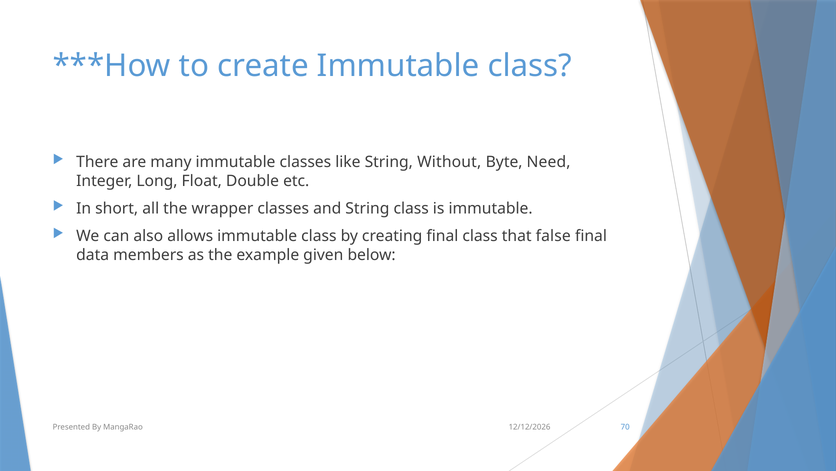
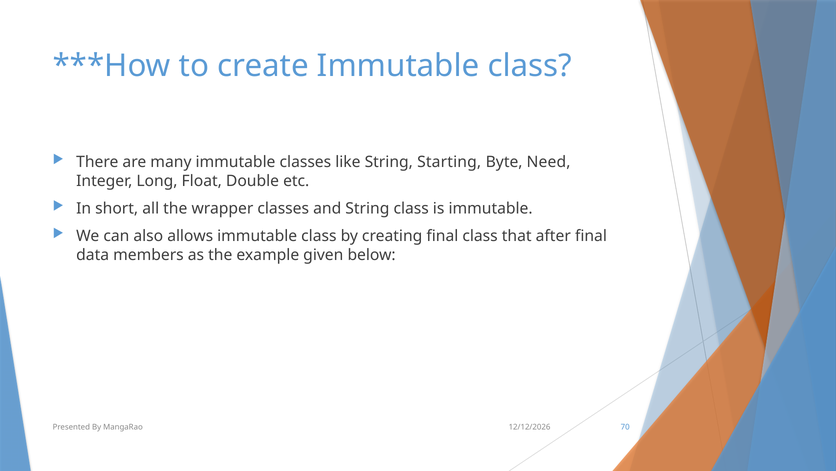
Without: Without -> Starting (449, 162)
false: false -> after (553, 236)
